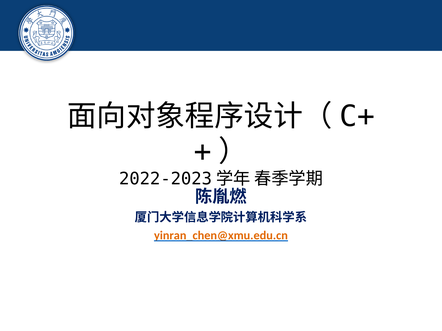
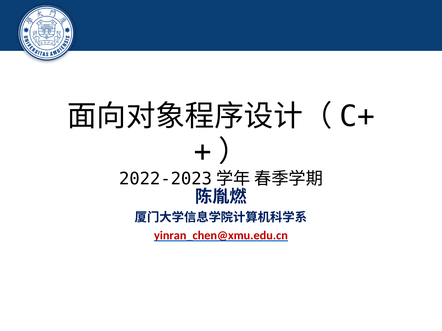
yinran_chen@xmu.edu.cn colour: orange -> red (221, 236)
